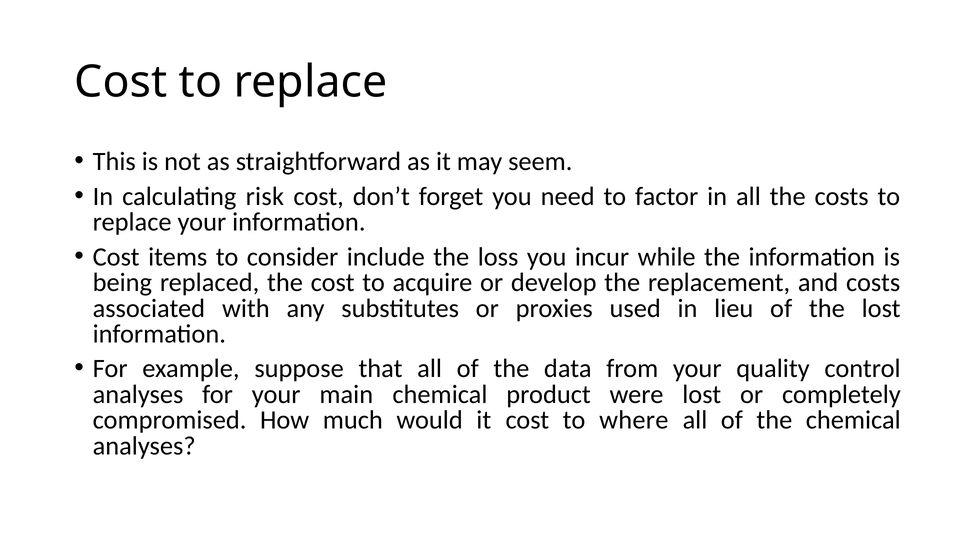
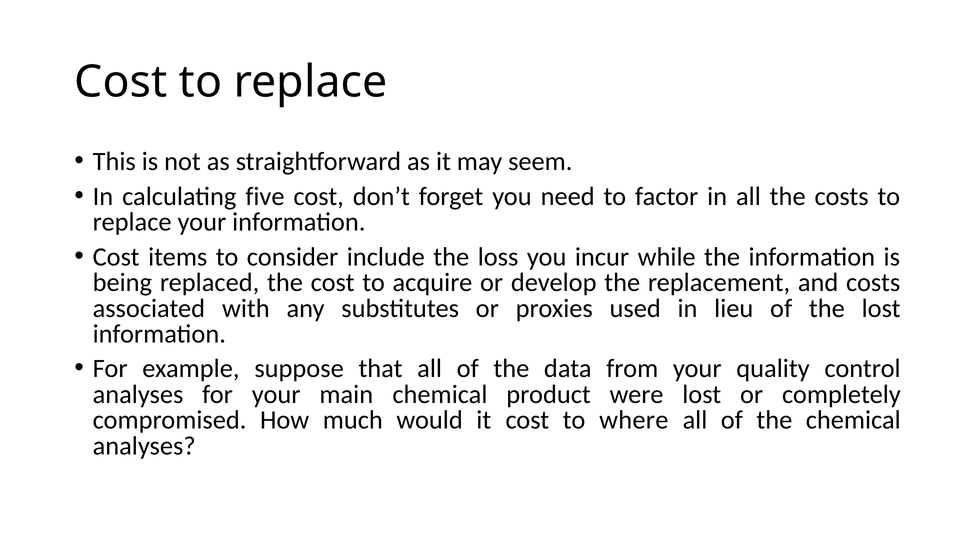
risk: risk -> five (265, 196)
